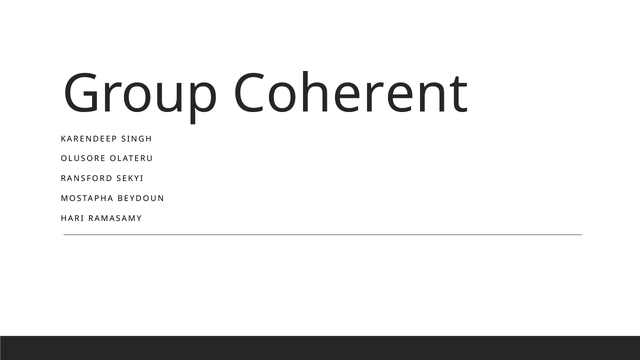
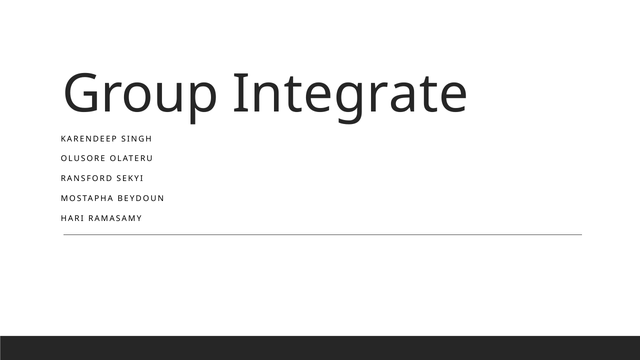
Coherent: Coherent -> Integrate (350, 94)
